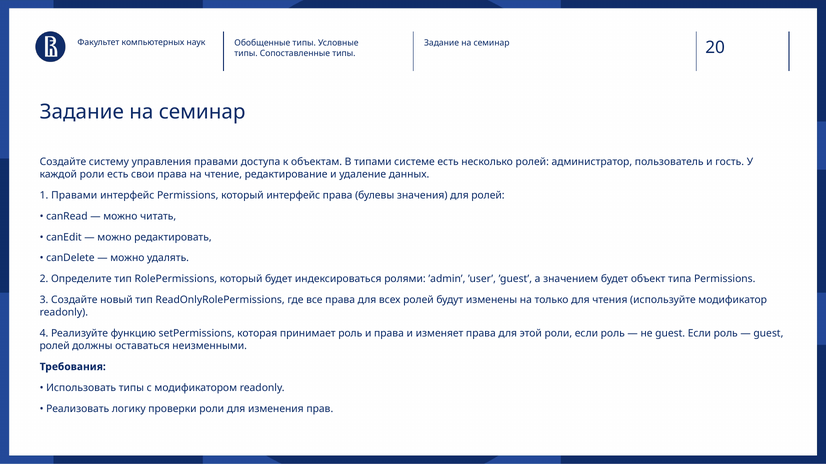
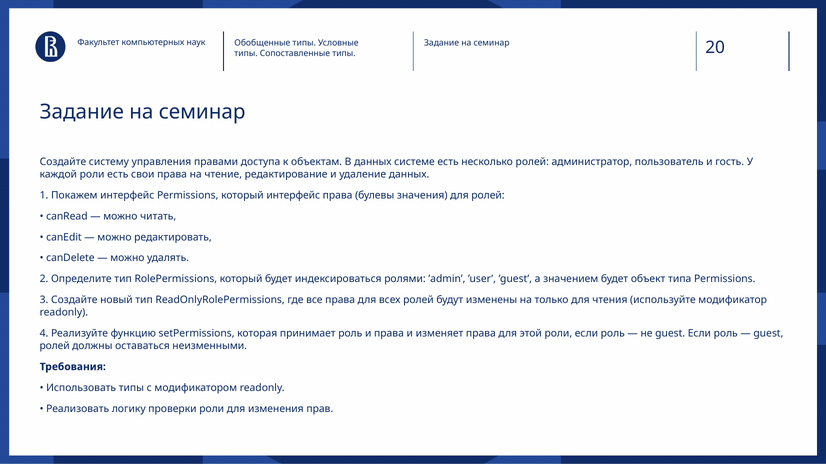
В типами: типами -> данных (373, 162)
1 Правами: Правами -> Покажем (74, 195)
